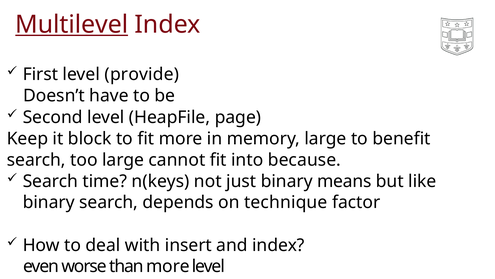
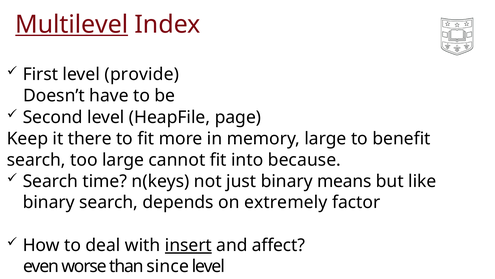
block: block -> there (90, 139)
technique: technique -> extremely (286, 202)
insert underline: none -> present (188, 245)
and index: index -> affect (278, 245)
than more: more -> since (168, 266)
